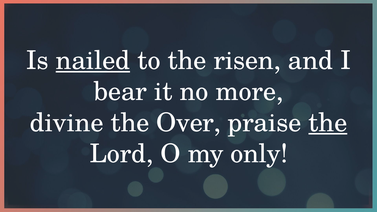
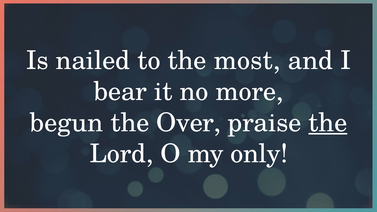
nailed underline: present -> none (93, 61)
risen: risen -> most (247, 61)
divine: divine -> begun (67, 123)
